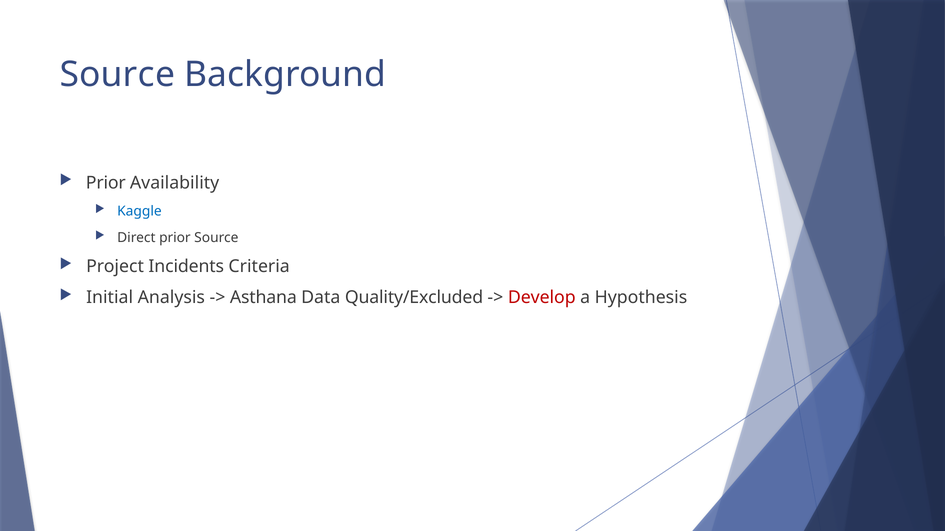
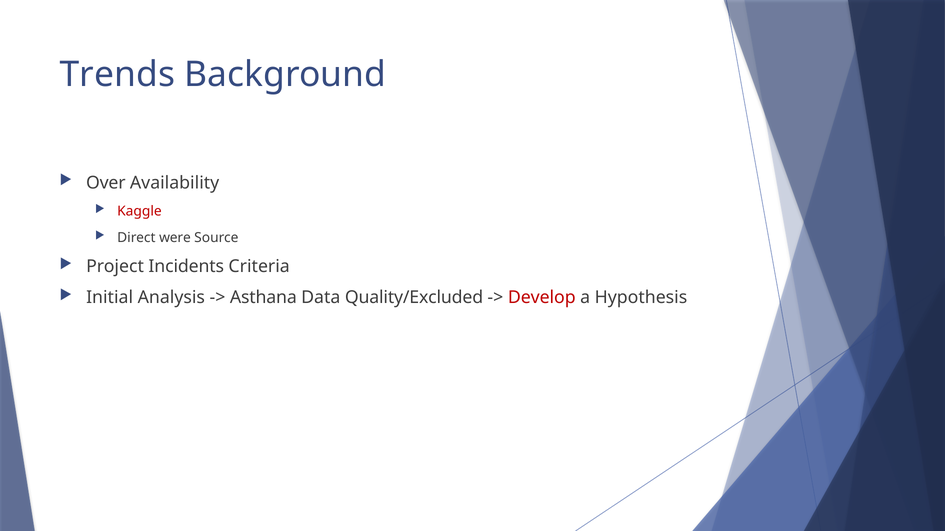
Source: Source -> Trends (117, 75)
Prior: Prior -> Over (106, 183)
Kaggle colour: blue -> red (139, 211)
Direct prior: prior -> were (175, 238)
